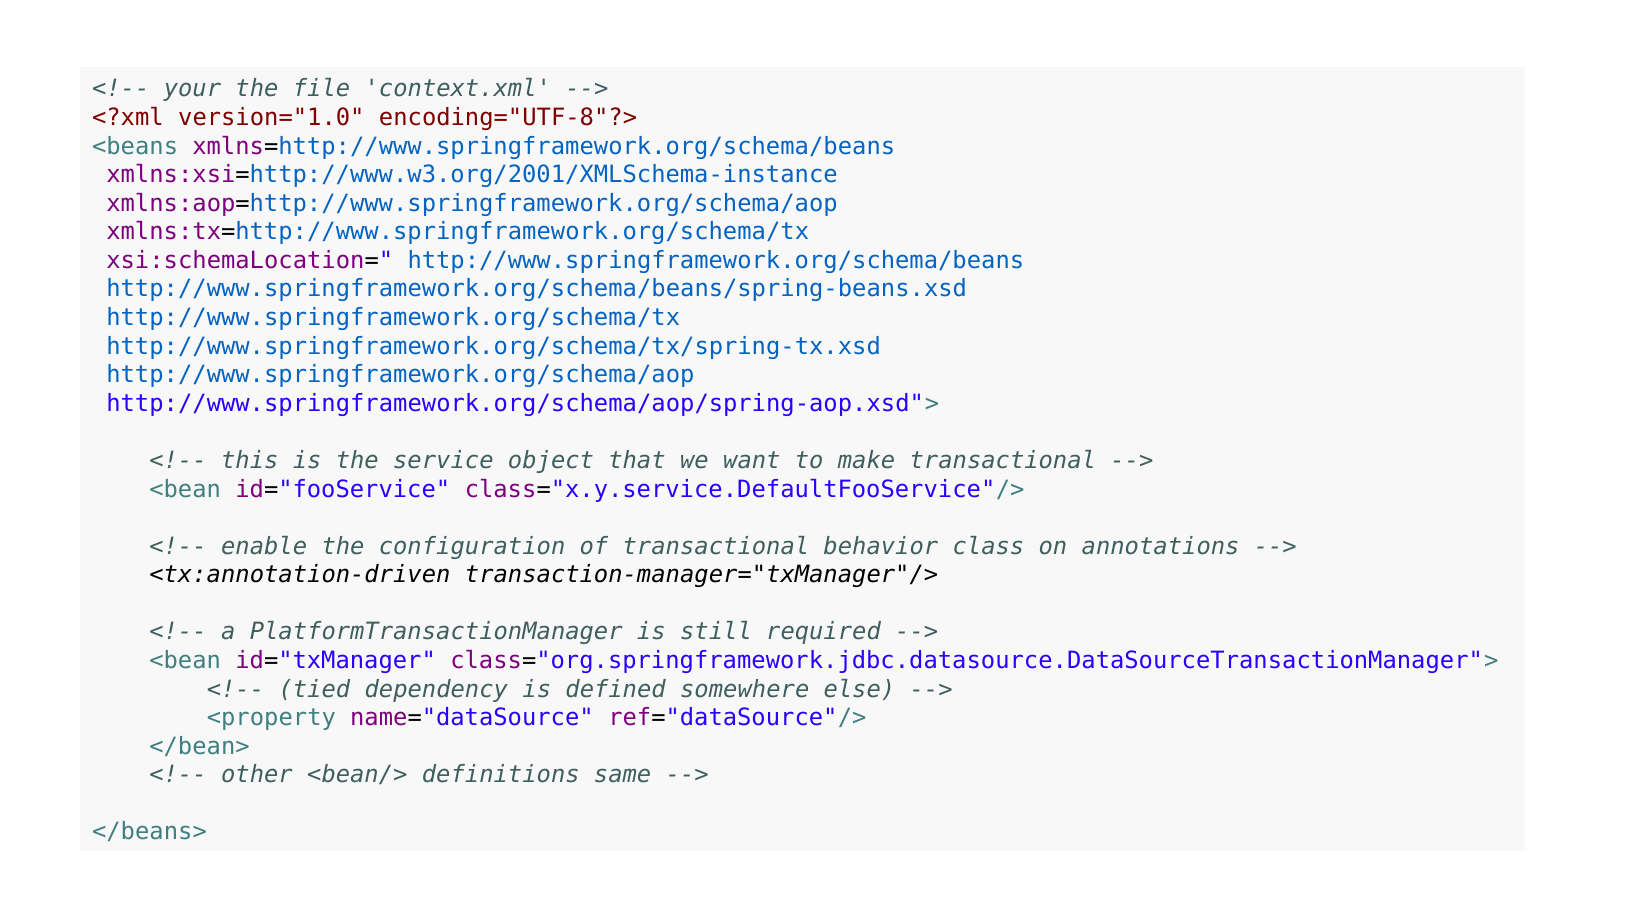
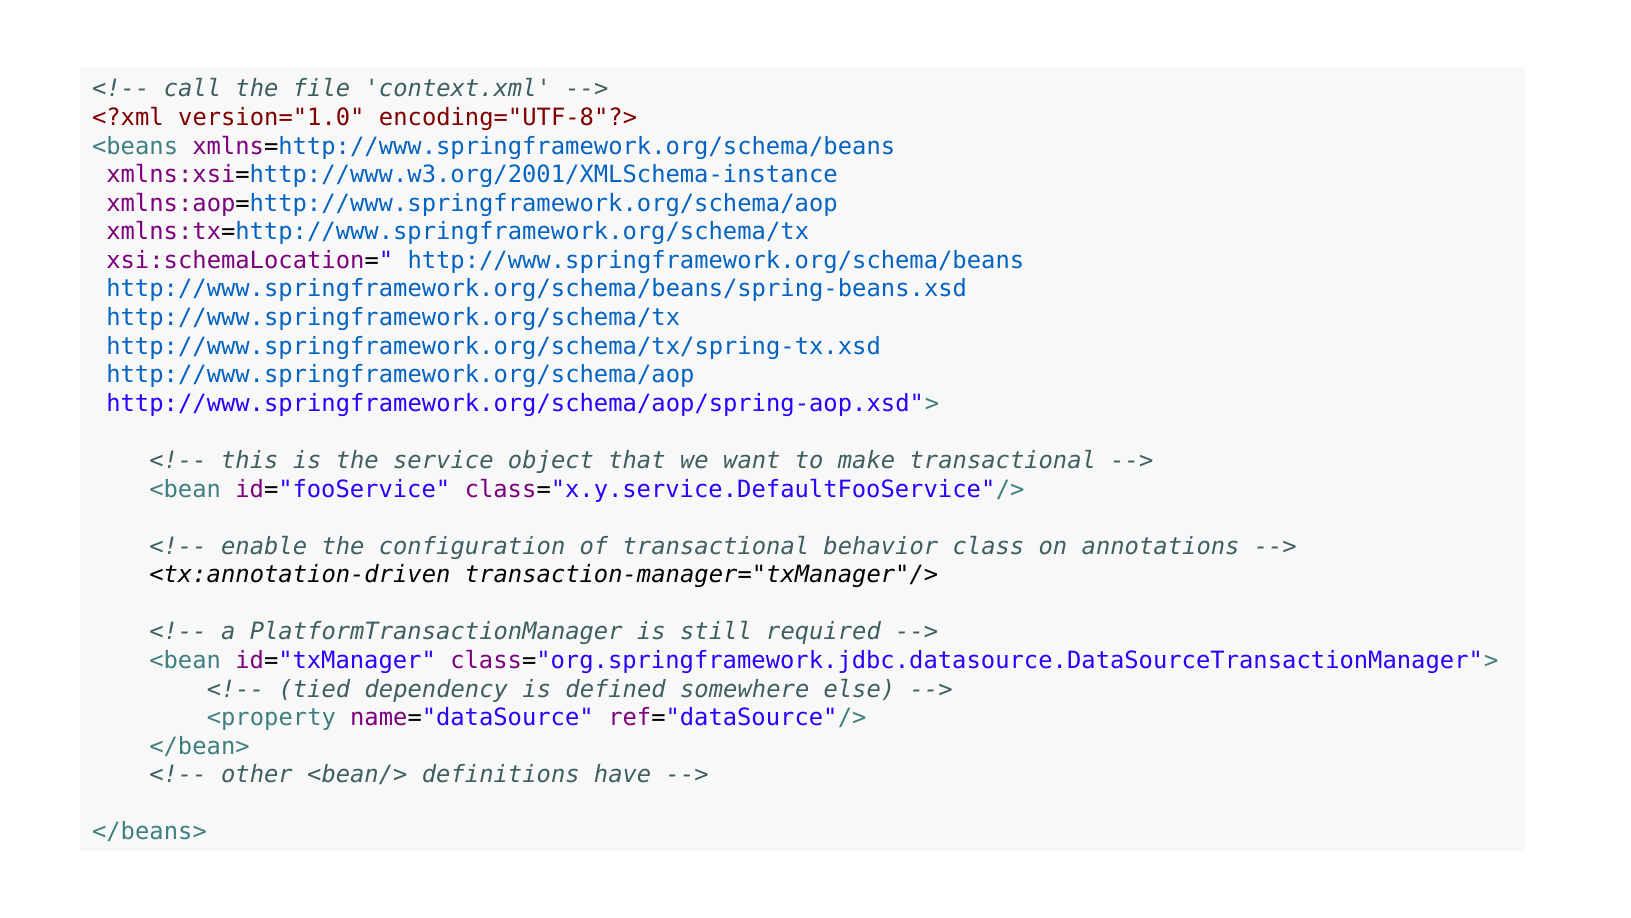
your: your -> call (192, 89)
same: same -> have (623, 774)
